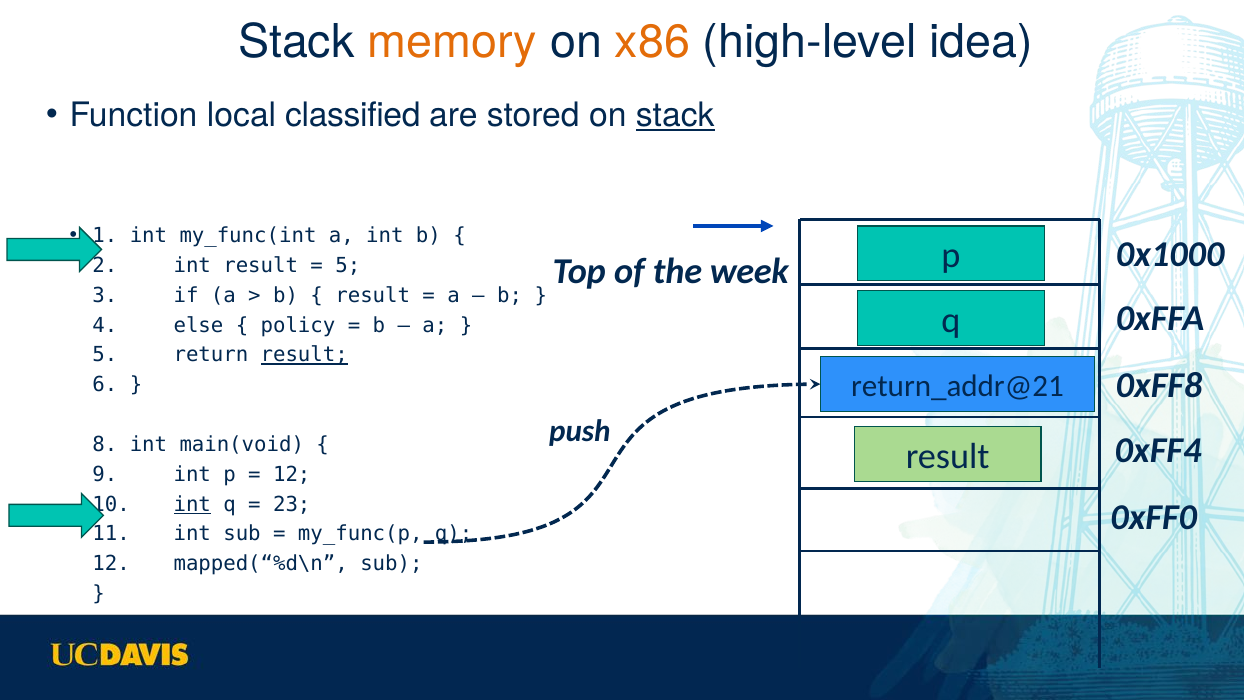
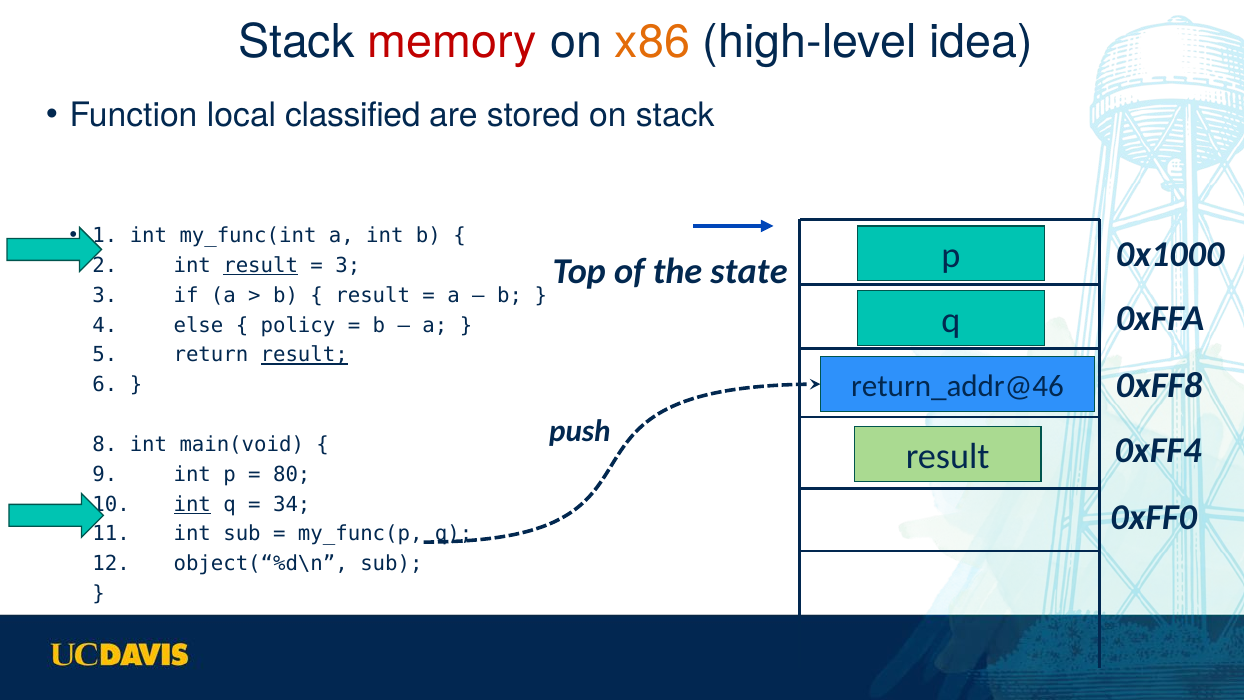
memory colour: orange -> red (452, 42)
stack underline: present -> none (675, 115)
result underline: none -> present (261, 265)
5: 5 -> 3 (348, 265)
week: week -> state (749, 272)
return_addr@21: return_addr@21 -> return_addr@46 (958, 386)
12: 12 -> 80 (292, 474)
23: 23 -> 34 (292, 504)
mapped(“%d\n: mapped(“%d\n -> object(“%d\n (261, 564)
